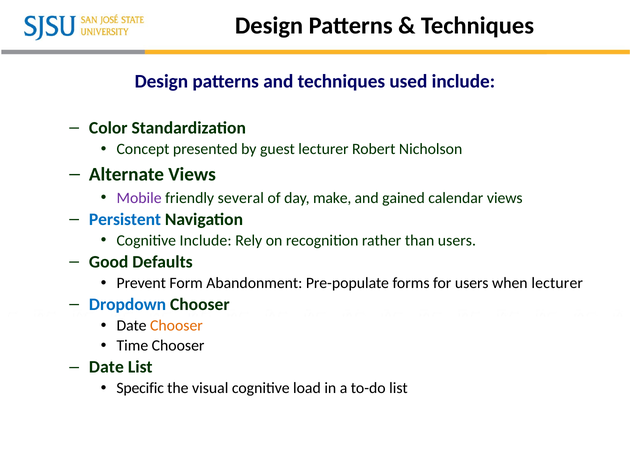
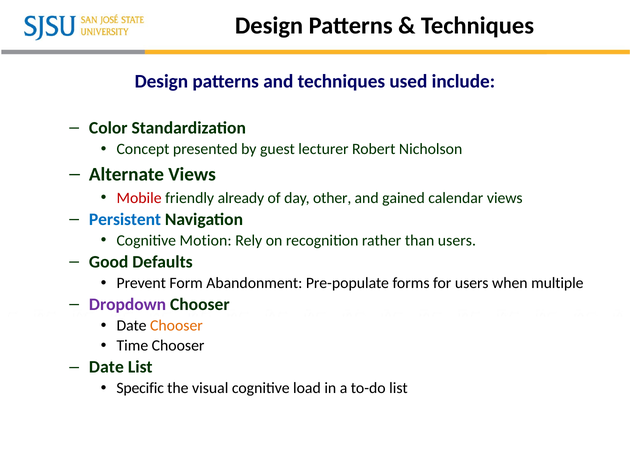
Mobile colour: purple -> red (139, 198)
several: several -> already (241, 198)
make: make -> other (332, 198)
Cognitive Include: Include -> Motion (206, 241)
when lecturer: lecturer -> multiple (557, 283)
Dropdown colour: blue -> purple (128, 305)
